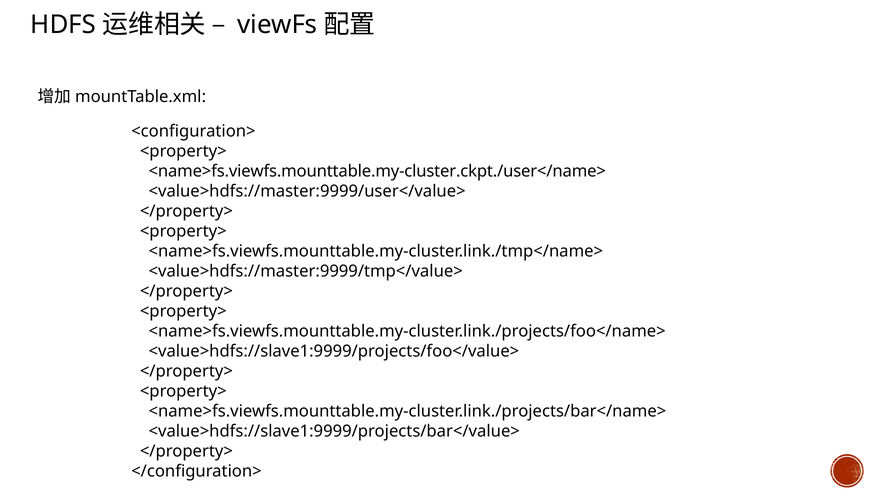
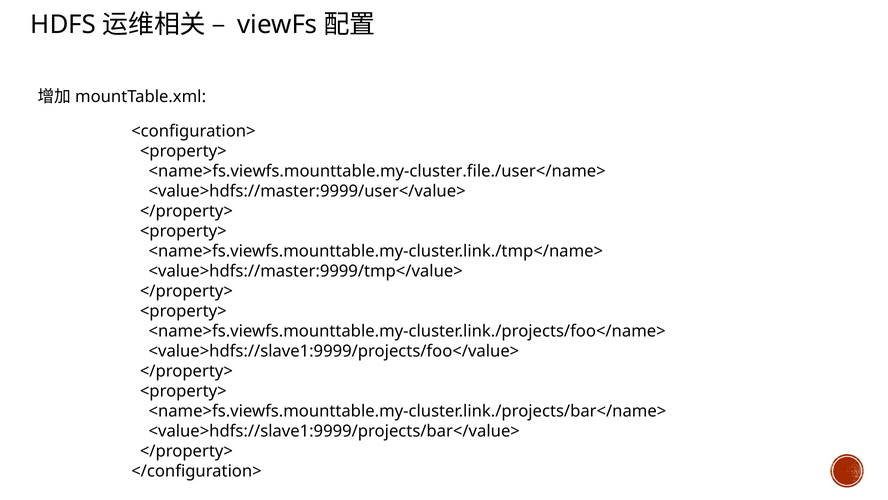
<name>fs.viewfs.mounttable.my-cluster.ckpt./user</name>: <name>fs.viewfs.mounttable.my-cluster.ckpt./user</name> -> <name>fs.viewfs.mounttable.my-cluster.file./user</name> (377, 171)
